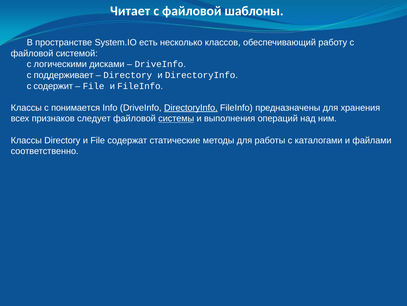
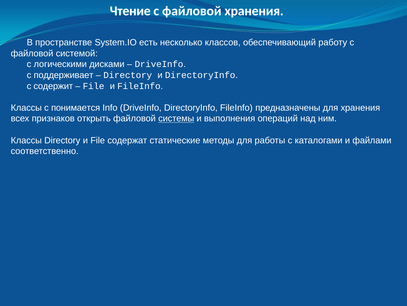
Читает: Читает -> Чтение (130, 11)
файловой шаблоны: шаблоны -> хранения (254, 11)
DirectoryInfo underline: present -> none (191, 108)
следует: следует -> открыть (94, 118)
